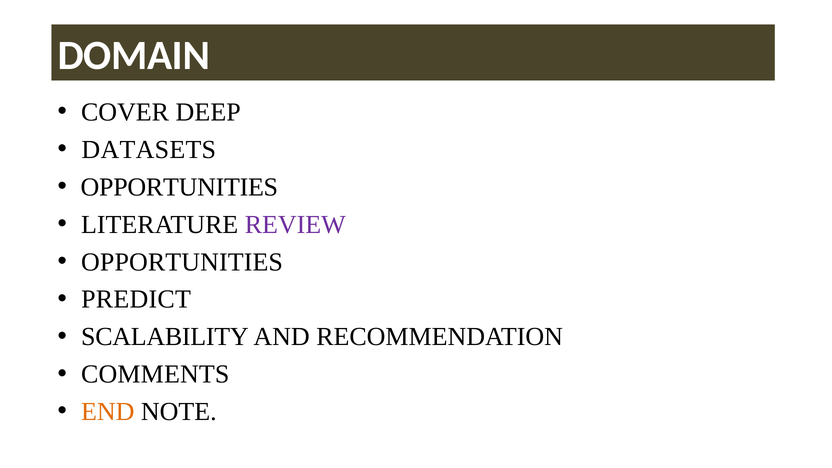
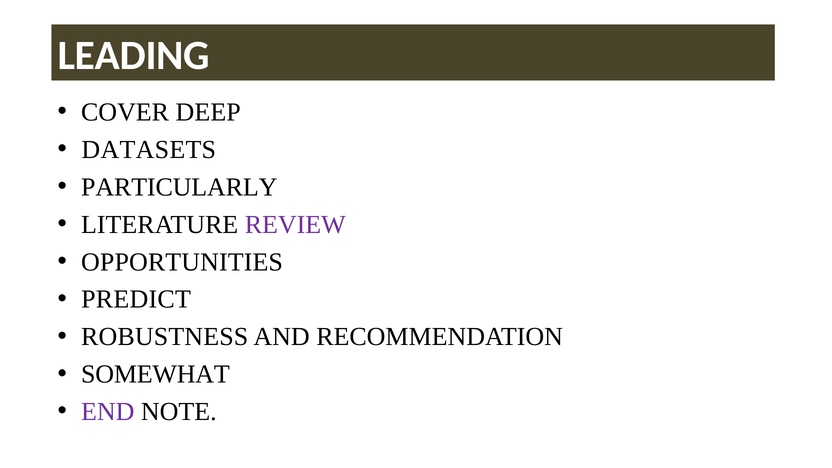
DOMAIN: DOMAIN -> LEADING (134, 55)
OPPORTUNITIES: OPPORTUNITIES -> PARTICULARLY (179, 187)
SCALABILITY: SCALABILITY -> ROBUSTNESS (165, 337)
COMMENTS: COMMENTS -> SOMEWHAT (155, 374)
END colour: orange -> purple (108, 412)
